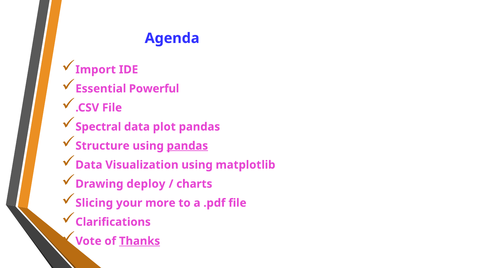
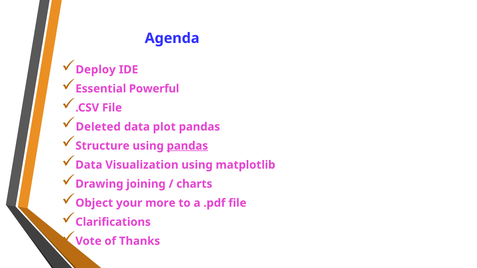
Import: Import -> Deploy (96, 70)
Spectral: Spectral -> Deleted (98, 127)
deploy: deploy -> joining (146, 184)
Slicing: Slicing -> Object (94, 203)
Thanks underline: present -> none (140, 241)
